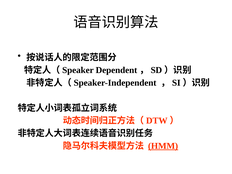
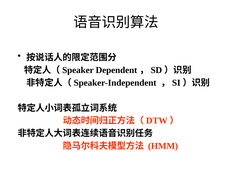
HMM underline: present -> none (163, 146)
